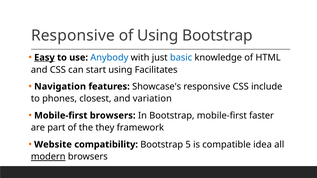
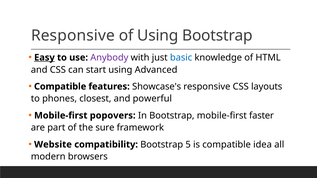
Anybody colour: blue -> purple (109, 58)
Facilitates: Facilitates -> Advanced (156, 70)
Navigation: Navigation -> Compatible (60, 87)
include: include -> layouts (267, 87)
variation: variation -> powerful (152, 99)
Mobile-first browsers: browsers -> popovers (113, 116)
they: they -> sure (105, 128)
modern underline: present -> none (48, 157)
